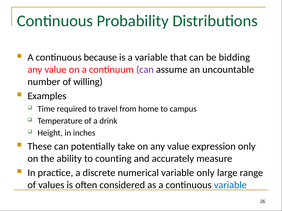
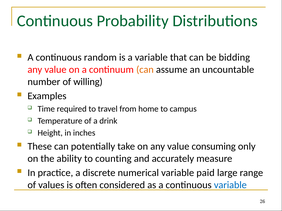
because: because -> random (100, 58)
can colour: purple -> orange (145, 70)
expression: expression -> consuming (214, 147)
variable only: only -> paid (206, 173)
